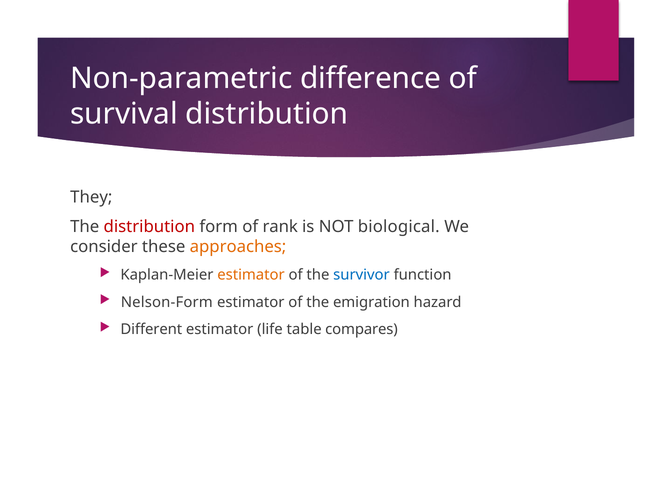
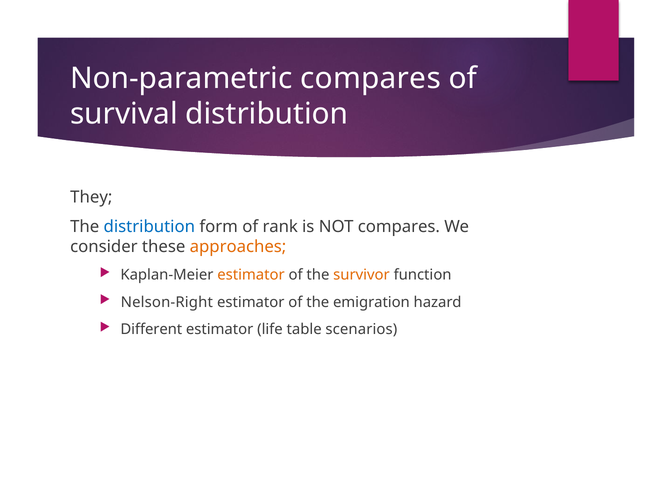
Non-parametric difference: difference -> compares (370, 78)
distribution colour: red -> blue (149, 227)
NOT biological: biological -> compares (399, 227)
survivor colour: blue -> orange (362, 275)
Nelson-Form: Nelson-Form -> Nelson-Right (167, 302)
compares: compares -> scenarios (361, 329)
